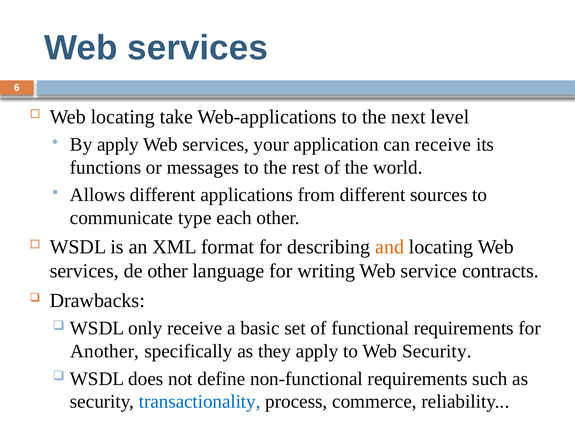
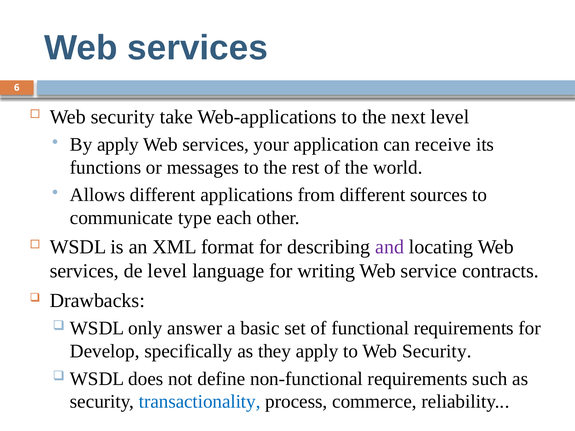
locating: locating -> security (123, 117)
and colour: orange -> purple (390, 247)
de other: other -> level (167, 271)
only receive: receive -> answer (195, 329)
Another: Another -> Develop (105, 352)
